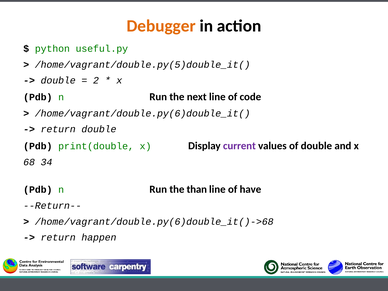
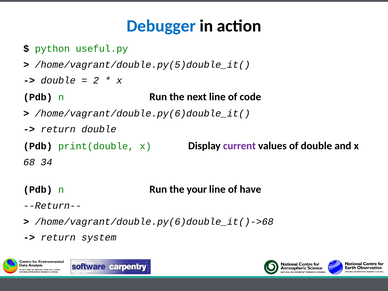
Debugger colour: orange -> blue (161, 26)
than: than -> your (197, 189)
happen: happen -> system (99, 237)
